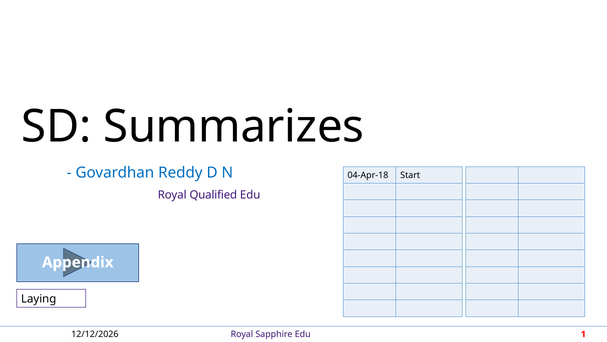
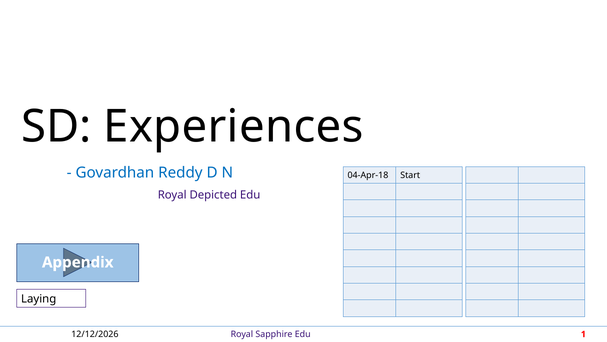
Summarizes: Summarizes -> Experiences (234, 126)
Qualified: Qualified -> Depicted (213, 194)
